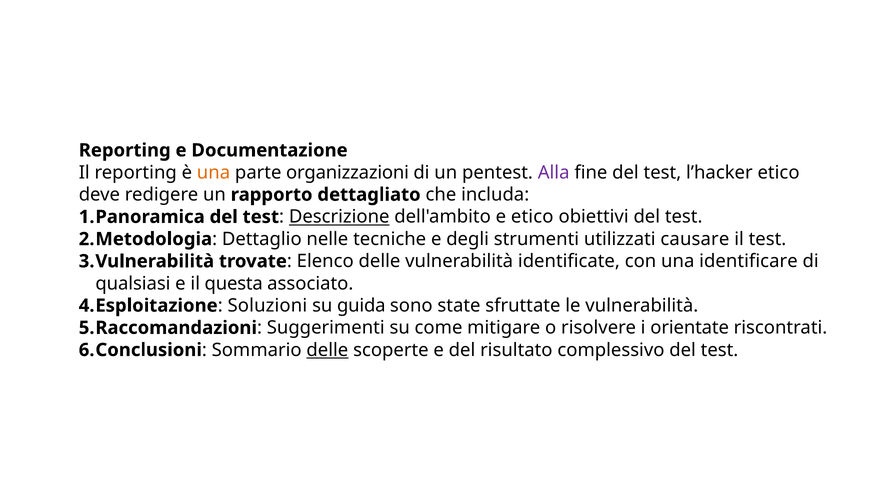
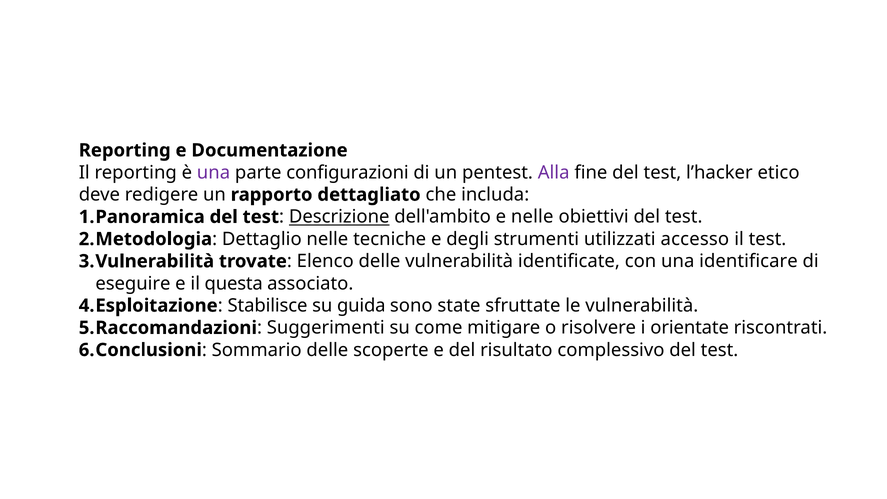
una colour: orange -> purple (213, 172)
organizzazioni: organizzazioni -> configurazioni (347, 172)
e etico: etico -> nelle (532, 217)
causare: causare -> accesso (695, 239)
qualsiasi: qualsiasi -> eseguire (133, 283)
Soluzioni: Soluzioni -> Stabilisce (268, 306)
delle underline: present -> none (327, 350)
